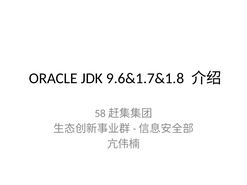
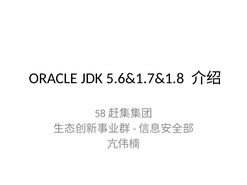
9.6&1.7&1.8: 9.6&1.7&1.8 -> 5.6&1.7&1.8 (145, 78)
